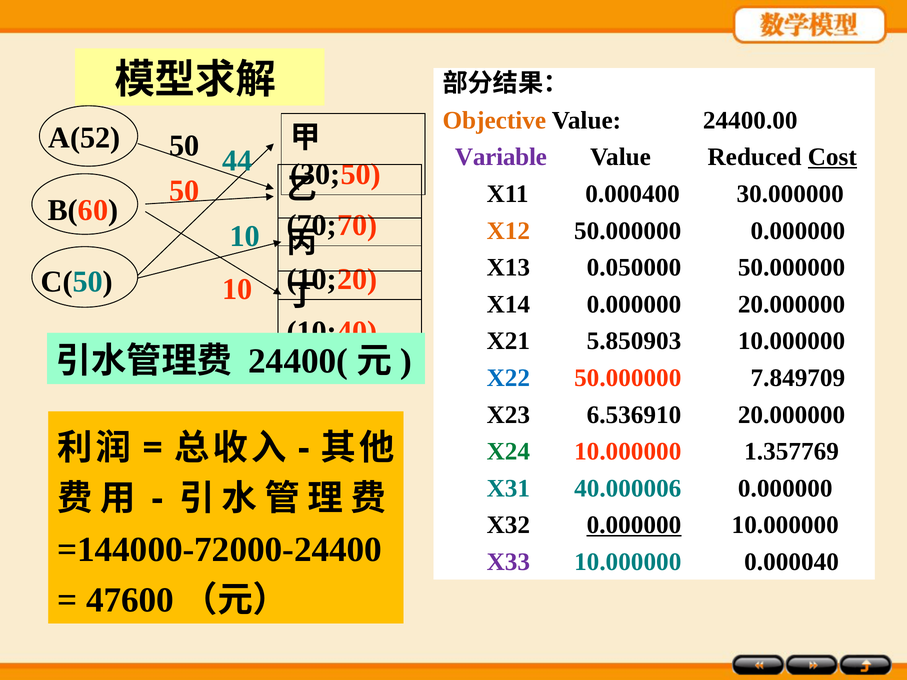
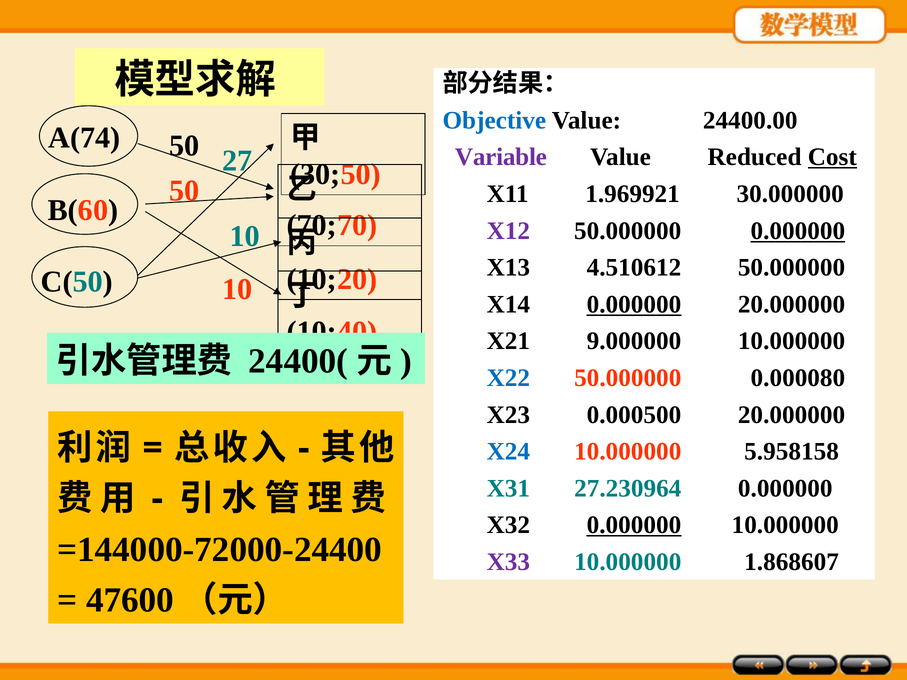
Objective colour: orange -> blue (494, 120)
A(52: A(52 -> A(74 (84, 138)
44: 44 -> 27 (237, 161)
0.000400: 0.000400 -> 1.969921 (633, 194)
X12 colour: orange -> purple (508, 231)
0.000000 underline: none -> present (798, 231)
0.050000: 0.050000 -> 4.510612 (634, 268)
0.000000 underline: none -> present (634, 304)
5.850903: 5.850903 -> 9.000000 (634, 341)
7.849709: 7.849709 -> 0.000080 (798, 378)
6.536910: 6.536910 -> 0.000500 (634, 415)
X24 colour: green -> blue (508, 452)
1.357769: 1.357769 -> 5.958158 (792, 452)
40.000006: 40.000006 -> 27.230964 (628, 488)
0.000040: 0.000040 -> 1.868607 (792, 562)
